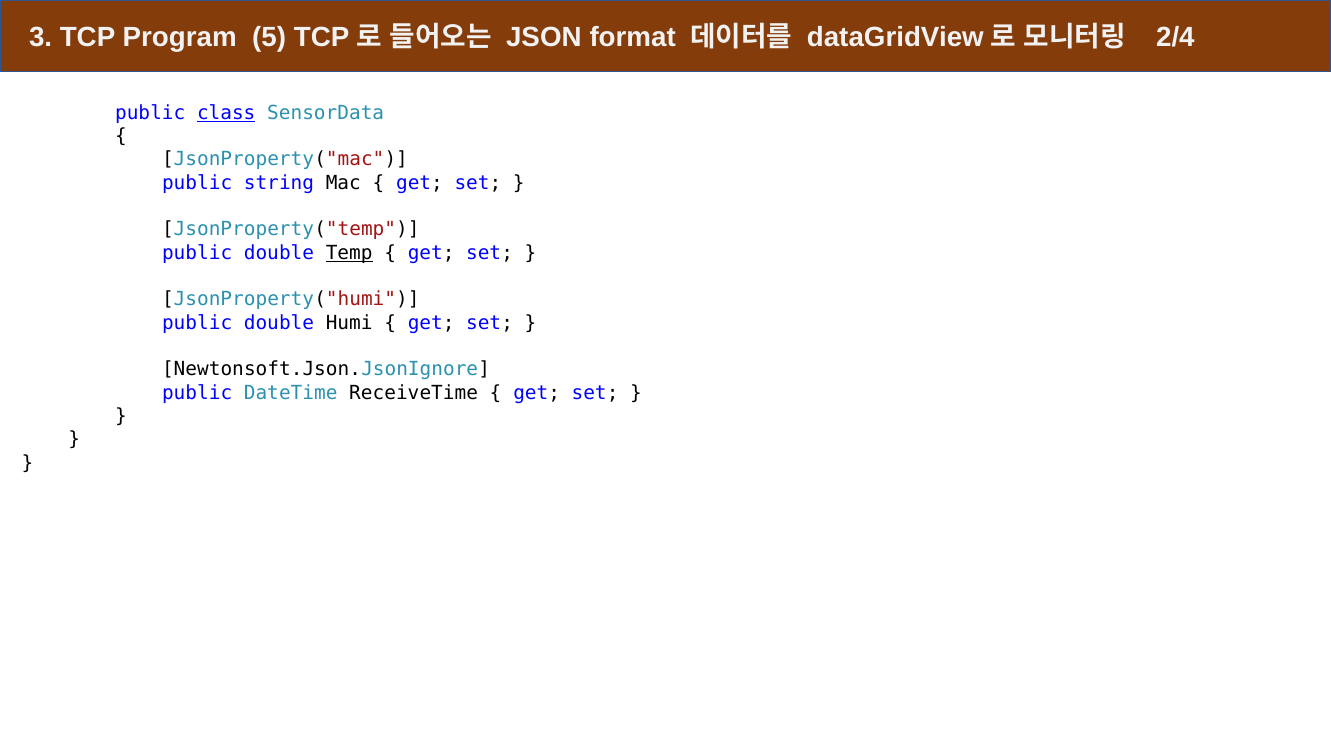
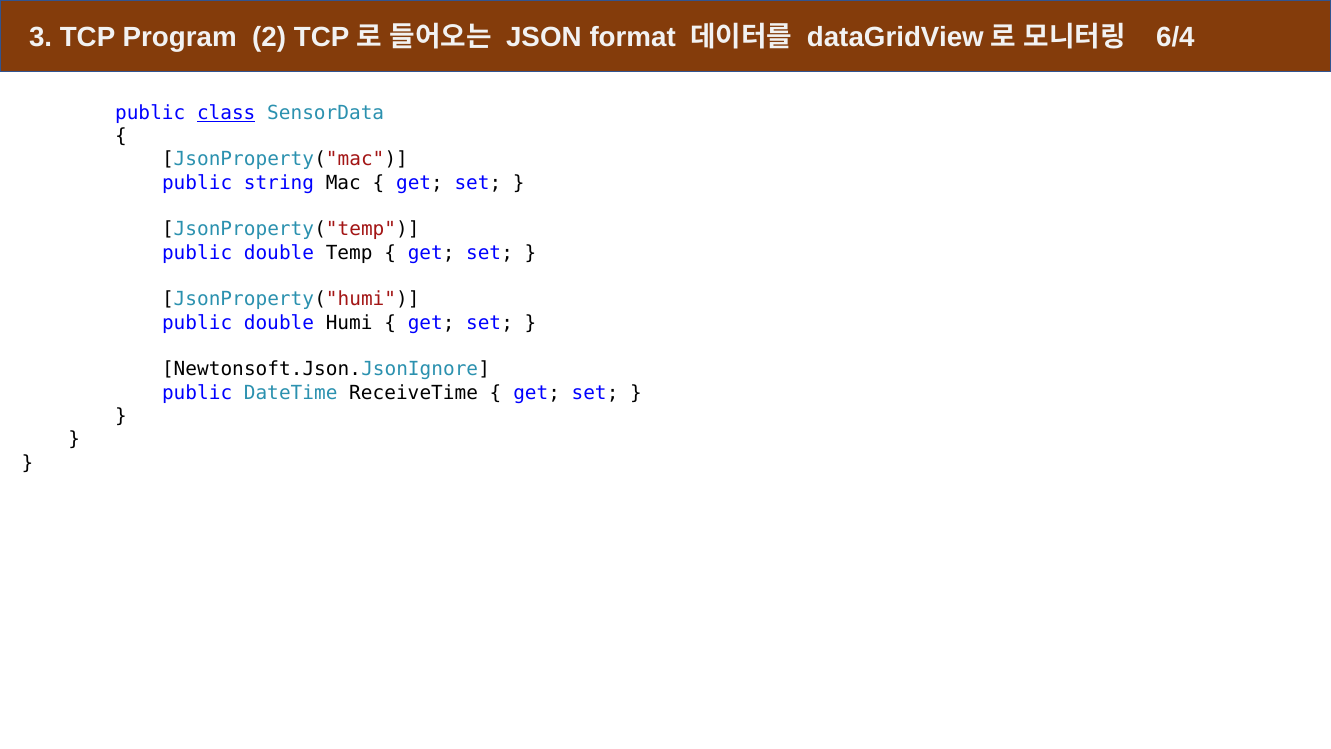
5: 5 -> 2 (269, 38)
2/4: 2/4 -> 6/4 (1175, 38)
Temp underline: present -> none (349, 253)
